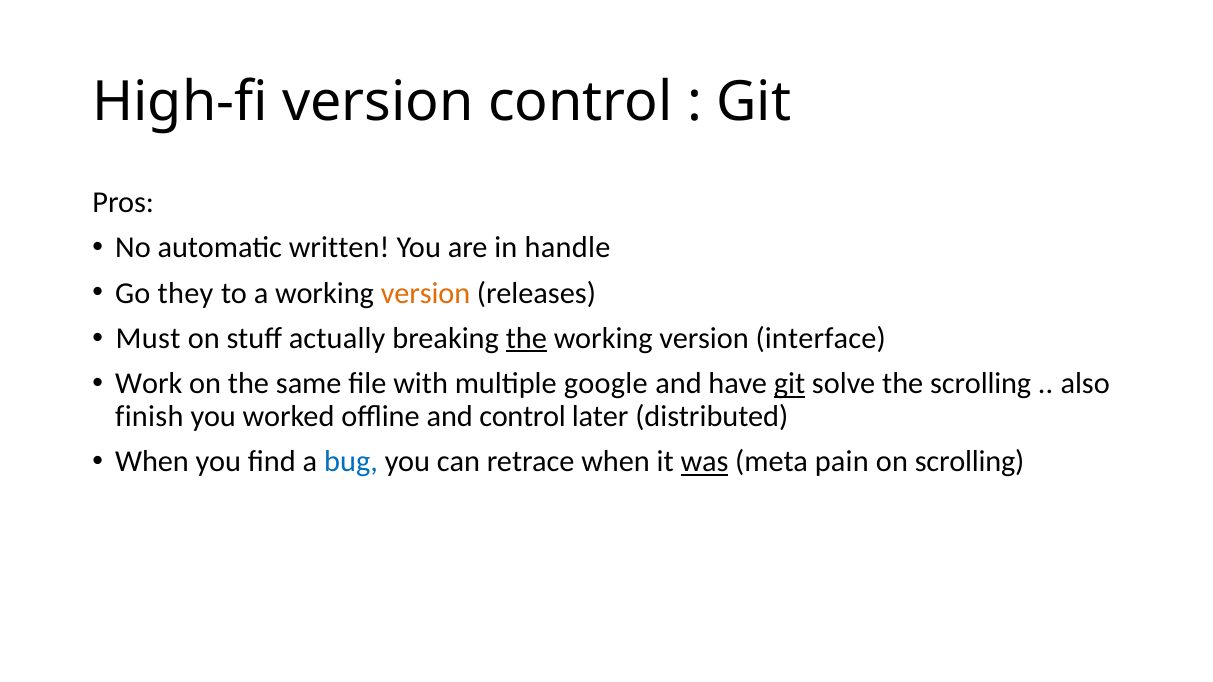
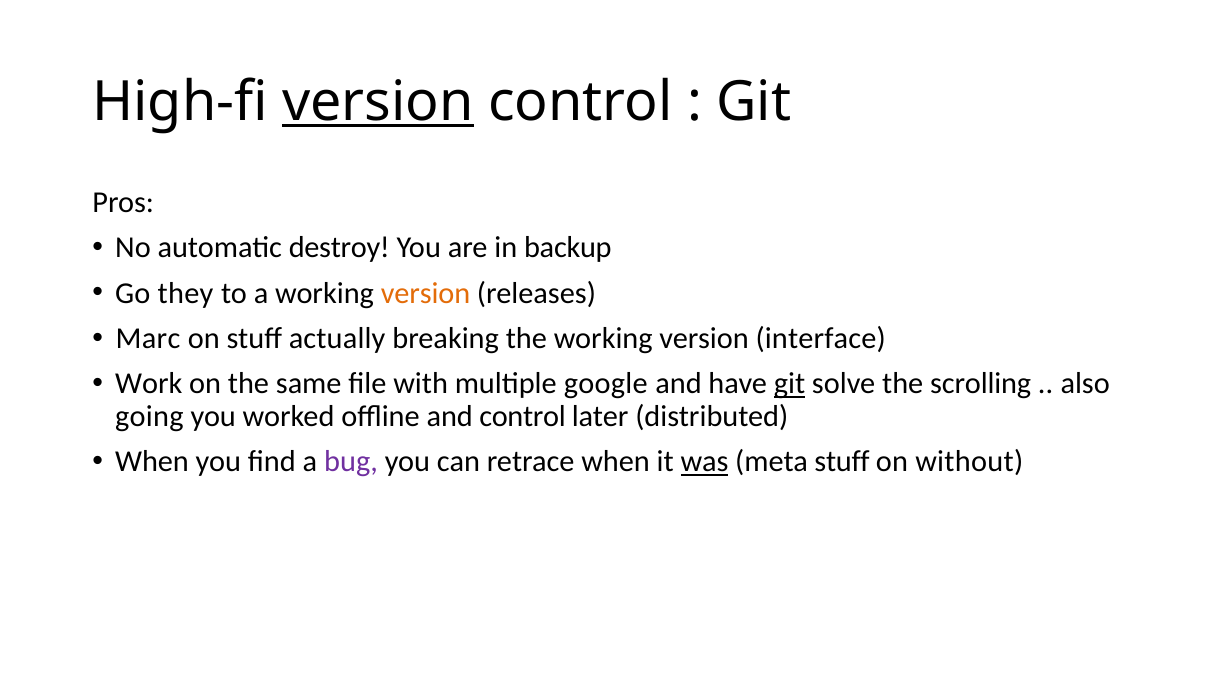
version underline: none -> present (378, 102)
written: written -> destroy (339, 248)
handle: handle -> backup (568, 248)
Must: Must -> Marc (148, 339)
the underline: present -> none (526, 339)
finish: finish -> going (149, 417)
bug colour: blue -> purple (351, 462)
meta pain: pain -> stuff (842, 462)
on scrolling: scrolling -> without (969, 462)
